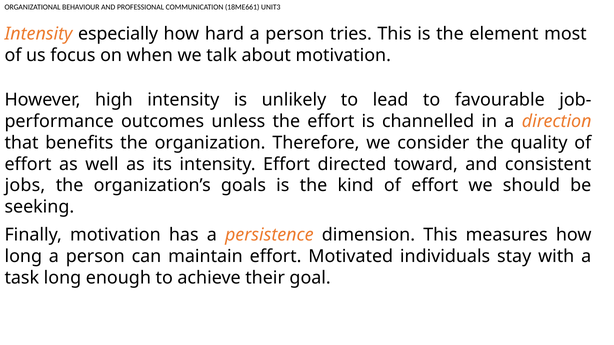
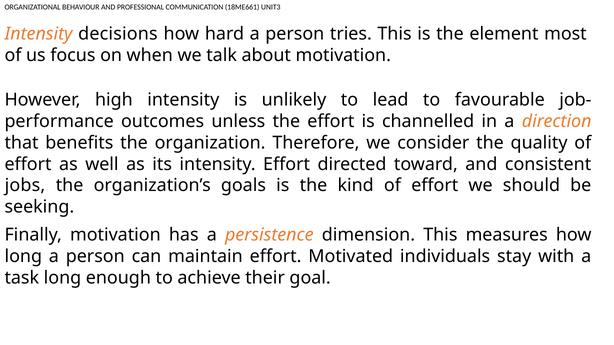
especially: especially -> decisions (118, 34)
